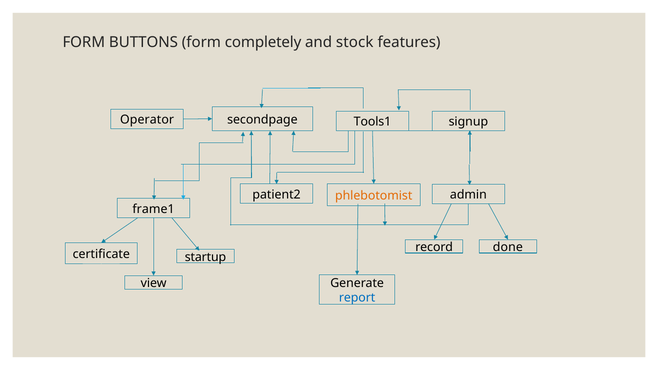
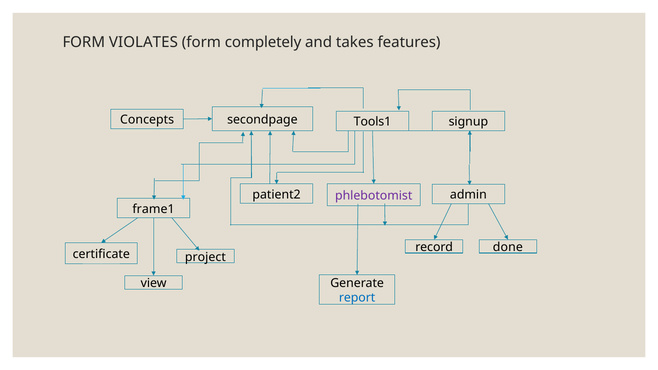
BUTTONS: BUTTONS -> VIOLATES (143, 42)
stock: stock -> takes (355, 42)
Operator: Operator -> Concepts (147, 120)
phlebotomist colour: orange -> purple (374, 196)
startup: startup -> project (205, 257)
